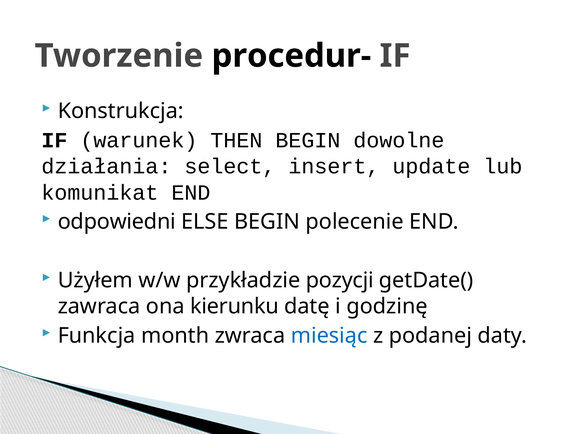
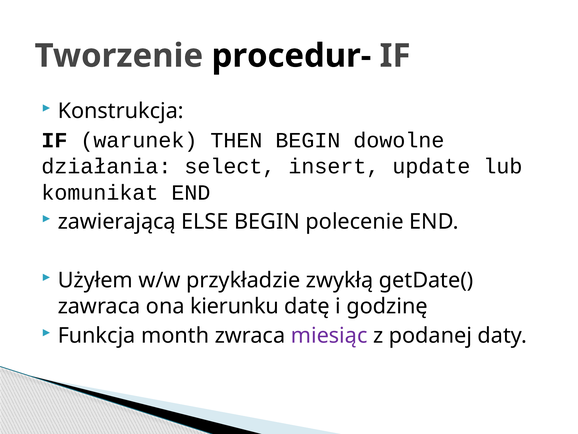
odpowiedni: odpowiedni -> zawierającą (117, 222)
pozycji: pozycji -> zwykłą (340, 280)
miesiąc colour: blue -> purple (329, 335)
